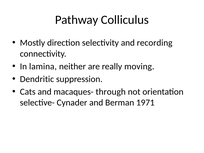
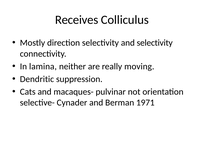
Pathway: Pathway -> Receives (77, 20)
and recording: recording -> selectivity (155, 43)
through: through -> pulvinar (111, 92)
